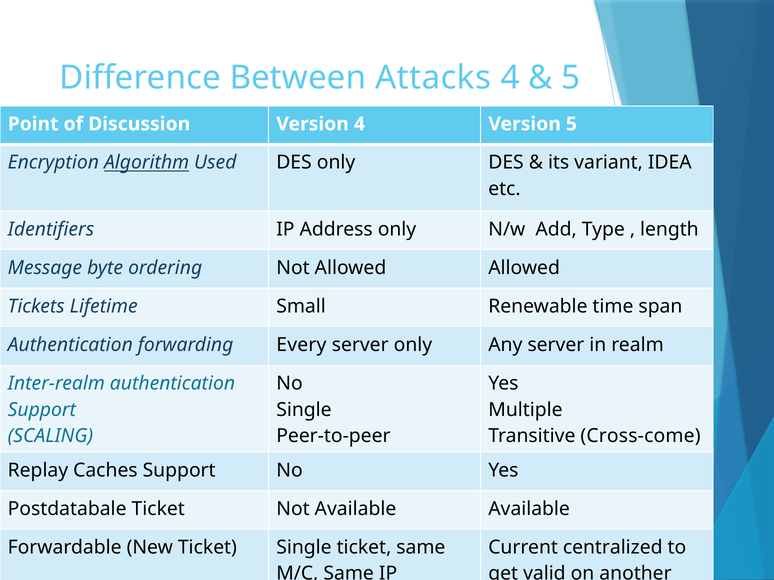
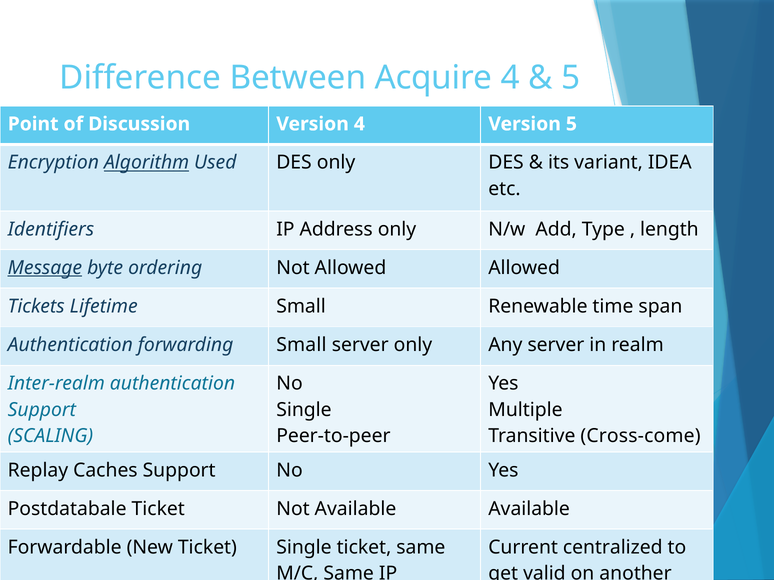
Attacks: Attacks -> Acquire (433, 78)
Message underline: none -> present (45, 268)
forwarding Every: Every -> Small (301, 345)
